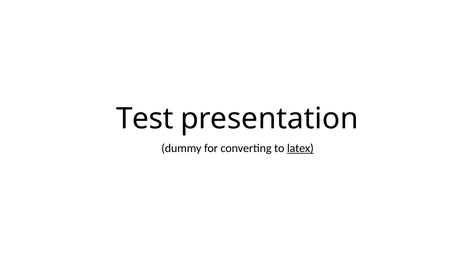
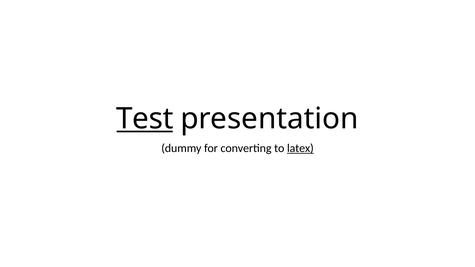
Test underline: none -> present (145, 119)
